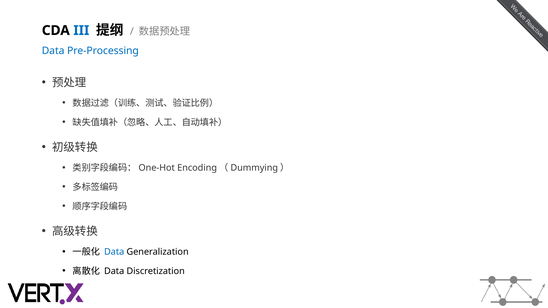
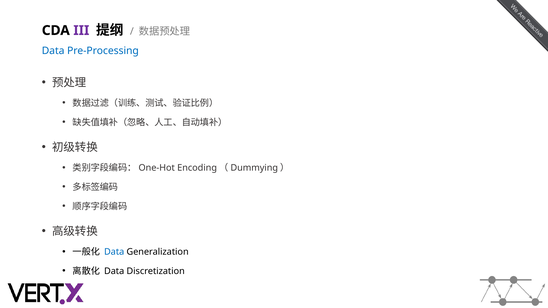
III colour: blue -> purple (81, 30)
